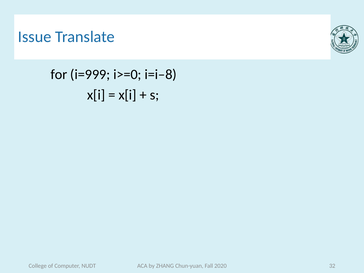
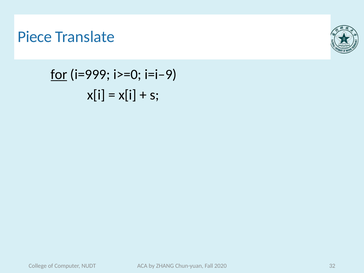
Issue: Issue -> Piece (35, 37)
for underline: none -> present (59, 75)
i=i–8: i=i–8 -> i=i–9 (161, 75)
